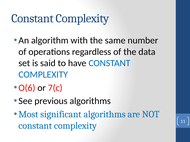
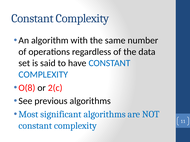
O(6: O(6 -> O(8 (27, 88)
7(c: 7(c -> 2(c (55, 88)
